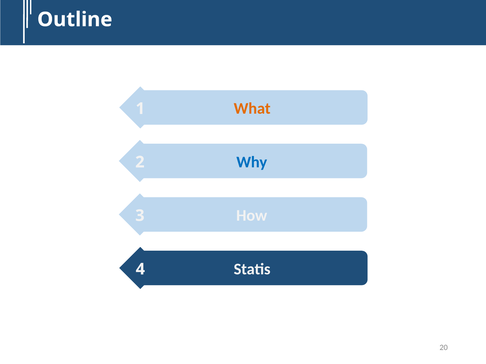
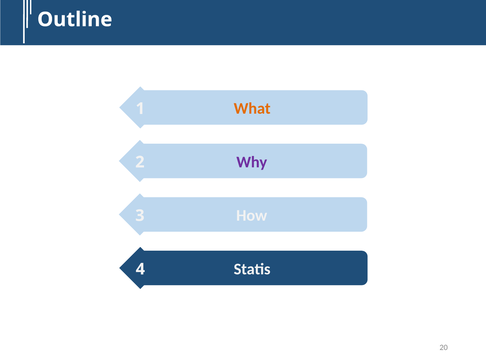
Why colour: blue -> purple (252, 162)
